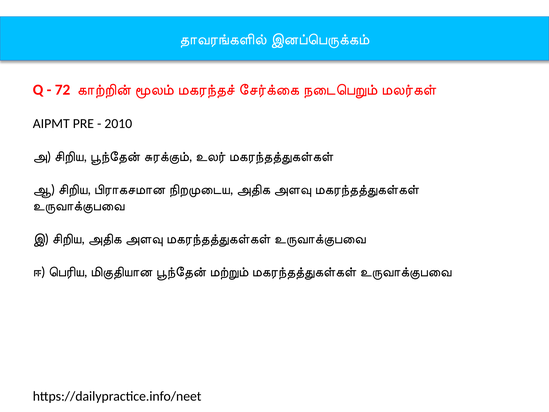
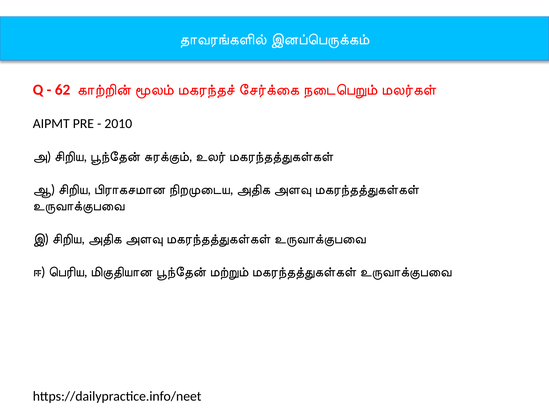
72: 72 -> 62 (63, 90)
